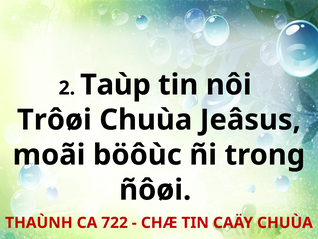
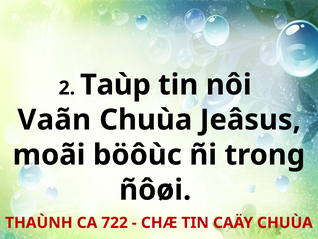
Trôøi: Trôøi -> Vaãn (54, 120)
